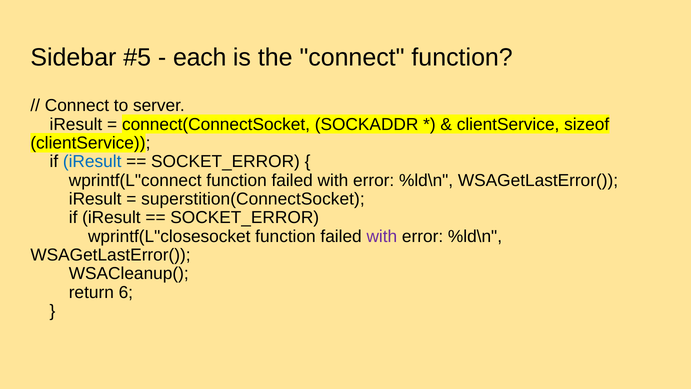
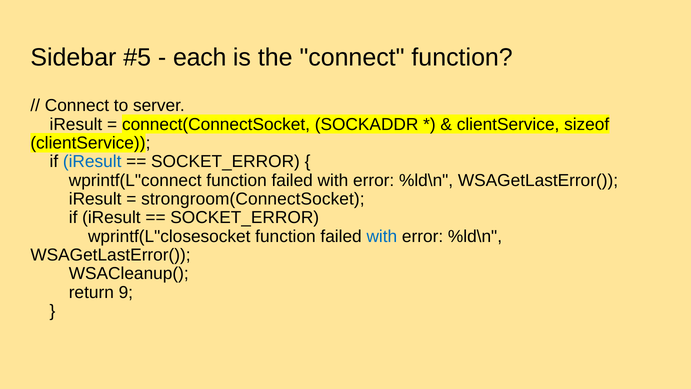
superstition(ConnectSocket: superstition(ConnectSocket -> strongroom(ConnectSocket (253, 199)
with colour: purple -> blue (382, 236)
6: 6 -> 9 (126, 292)
